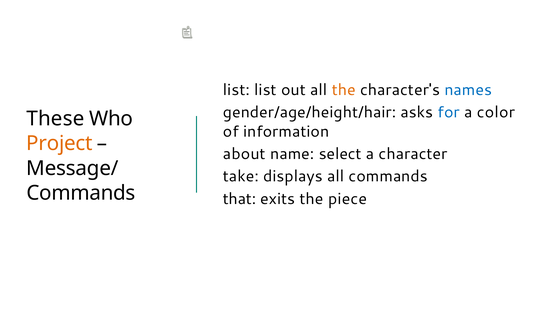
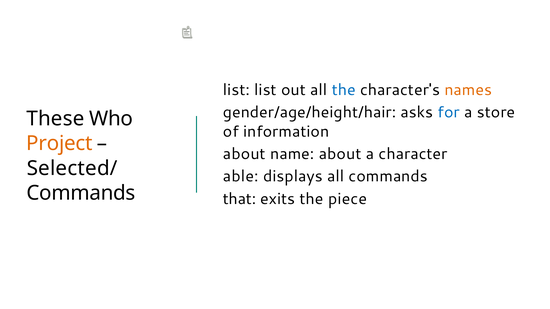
the colour: orange -> blue (344, 90)
names colour: blue -> orange (468, 90)
color: color -> store (496, 112)
name select: select -> about (340, 154)
Message/: Message/ -> Selected/ (72, 168)
take: take -> able (241, 177)
